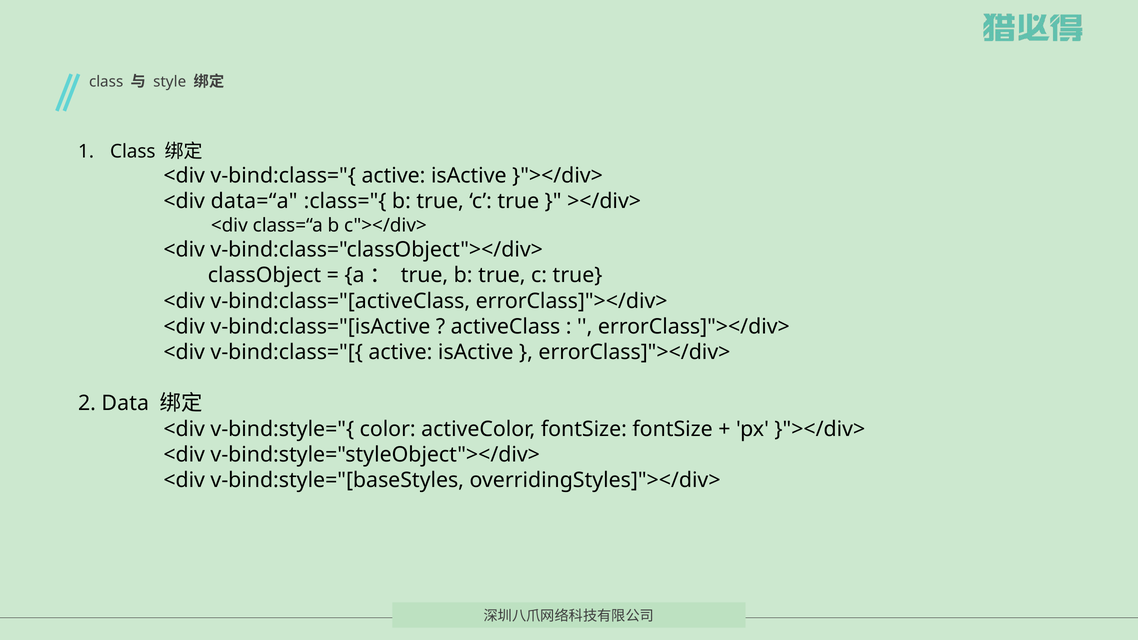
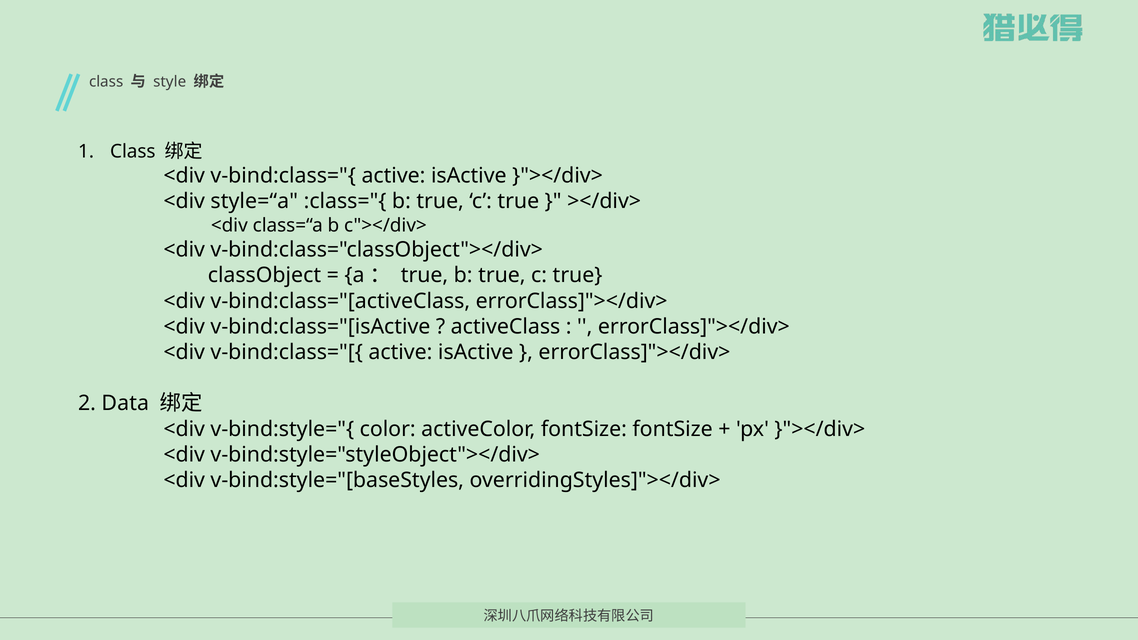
data=“a: data=“a -> style=“a (254, 201)
